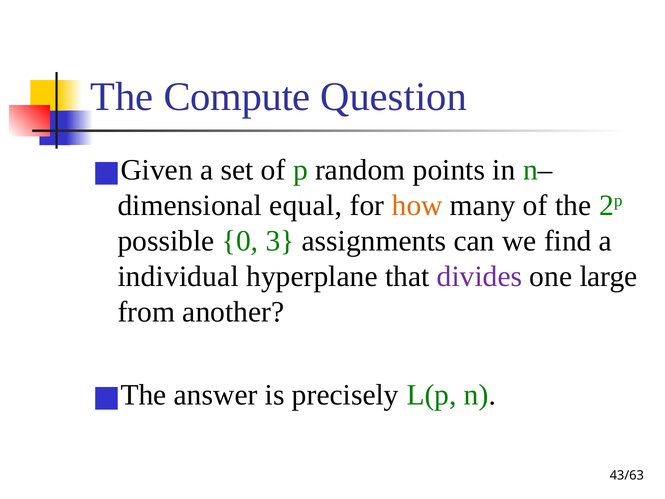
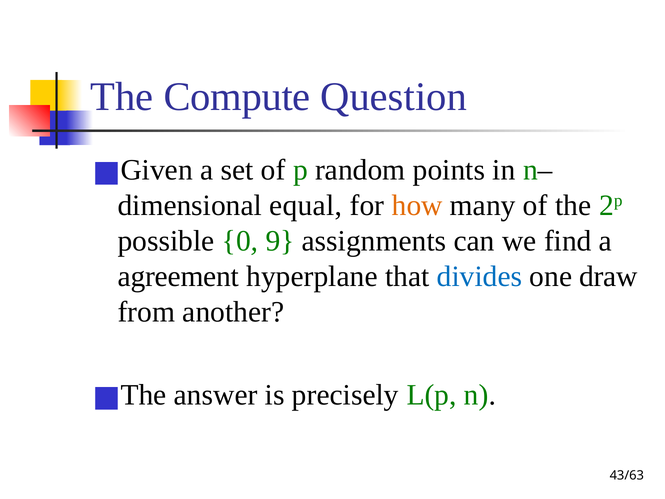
3: 3 -> 9 (280, 241)
individual: individual -> agreement (178, 276)
divides colour: purple -> blue (479, 276)
large: large -> draw (608, 276)
